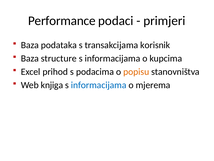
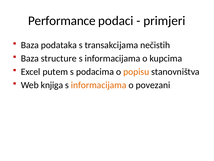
korisnik: korisnik -> nečistih (155, 45)
prihod: prihod -> putem (55, 72)
informacijama colour: blue -> orange (99, 85)
mjerema: mjerema -> povezani (153, 85)
